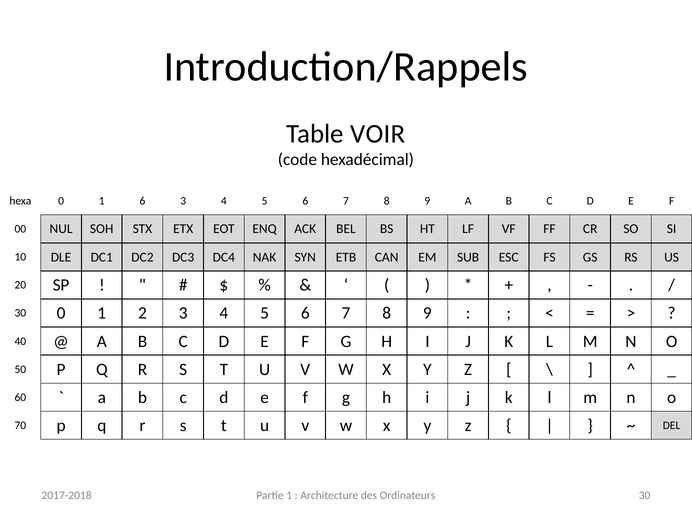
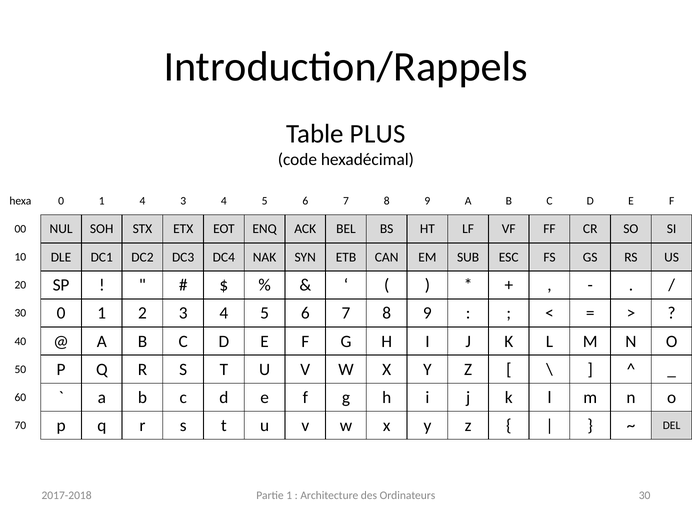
VOIR: VOIR -> PLUS (378, 134)
1 6: 6 -> 4 (142, 201)
